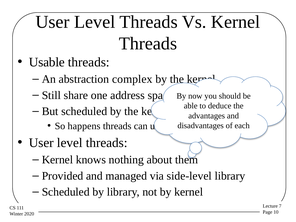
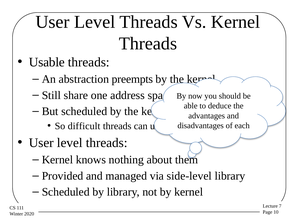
complex: complex -> preempts (132, 79)
happens: happens -> difficult (84, 126)
